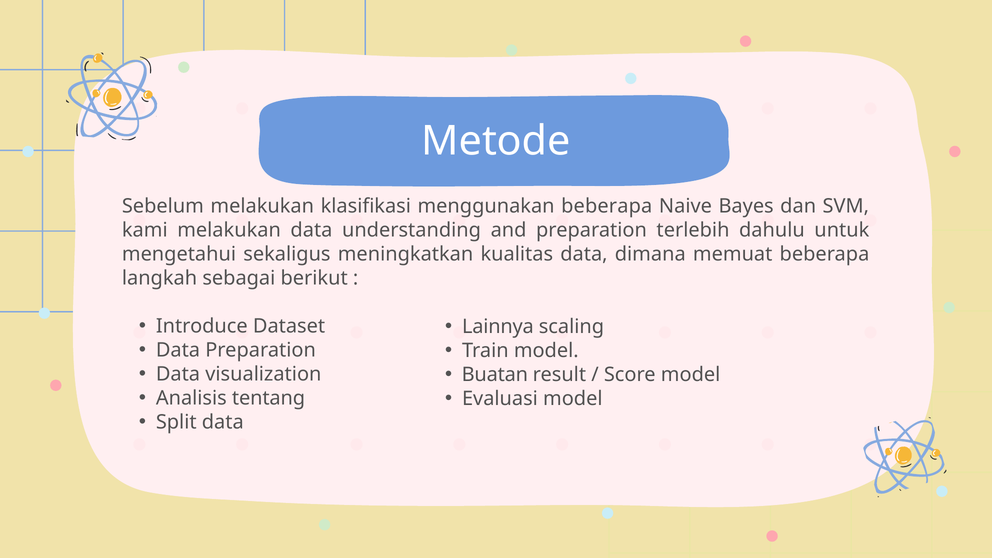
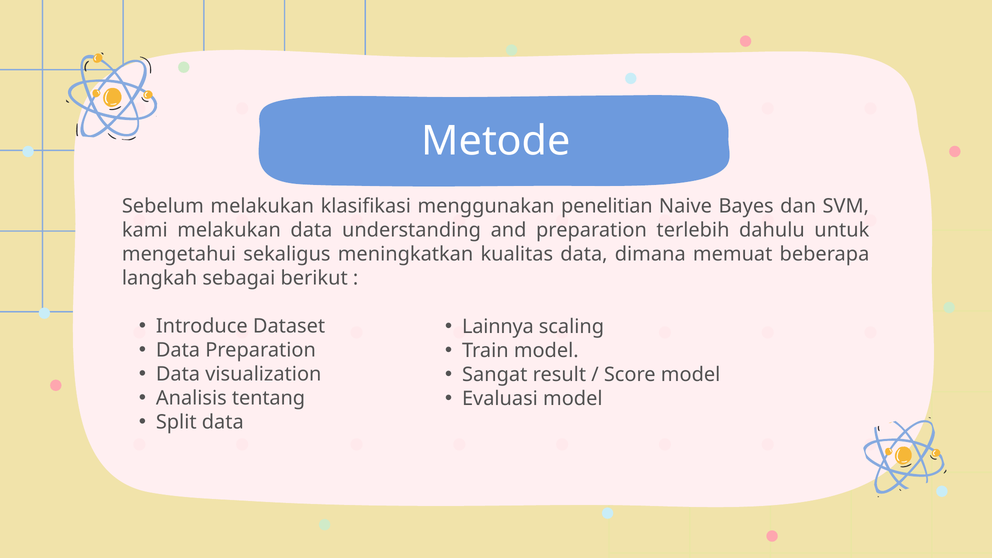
menggunakan beberapa: beberapa -> penelitian (607, 206)
Buatan: Buatan -> Sangat (495, 375)
